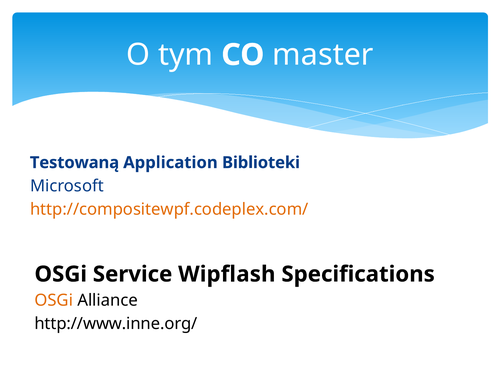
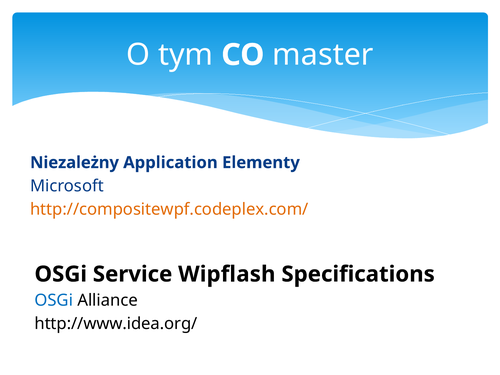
Testowaną: Testowaną -> Niezależny (74, 163)
Biblioteki: Biblioteki -> Elementy (261, 163)
OSGi colour: orange -> blue (54, 300)
http://www.inne.org/: http://www.inne.org/ -> http://www.idea.org/ (116, 324)
